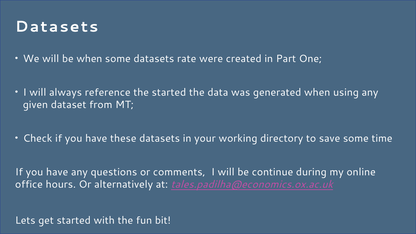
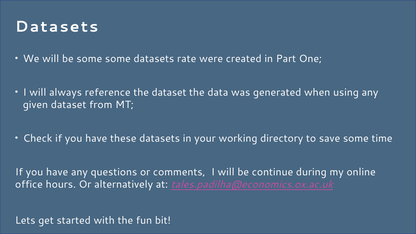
be when: when -> some (89, 59)
the started: started -> dataset (169, 92)
